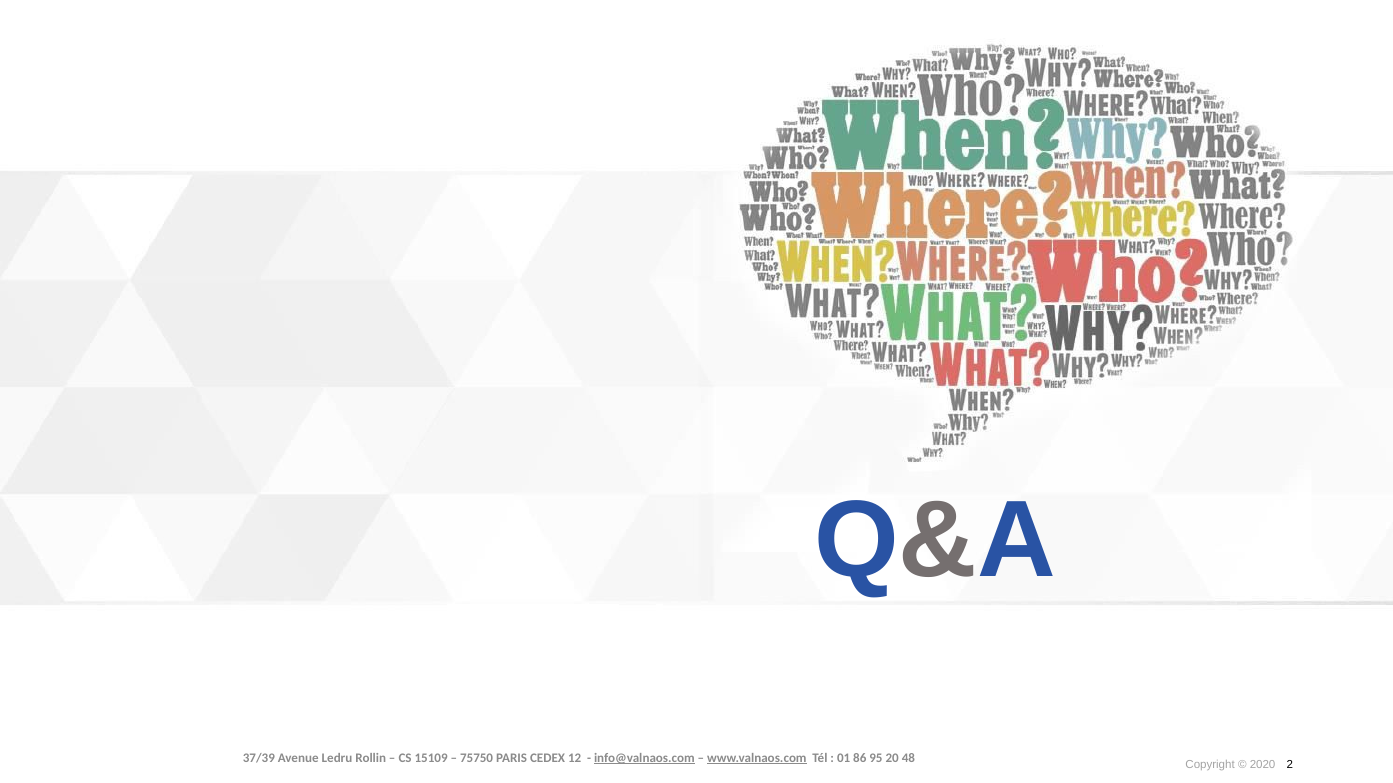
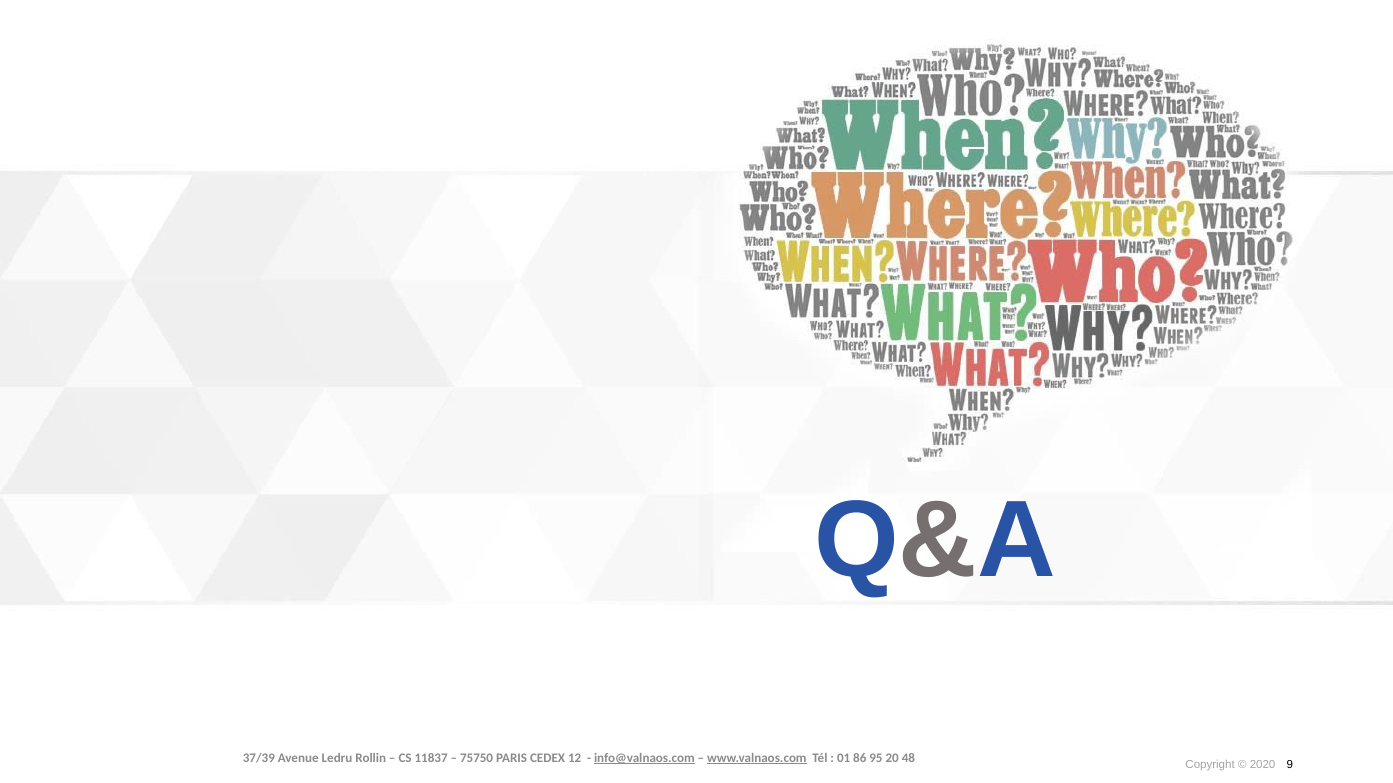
15109: 15109 -> 11837 (431, 759)
2020 2: 2 -> 9 (1290, 765)
